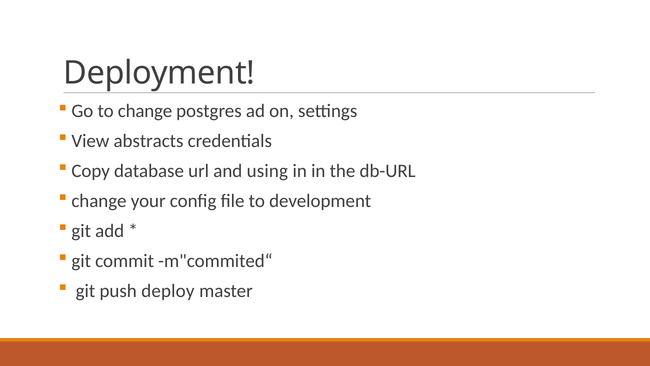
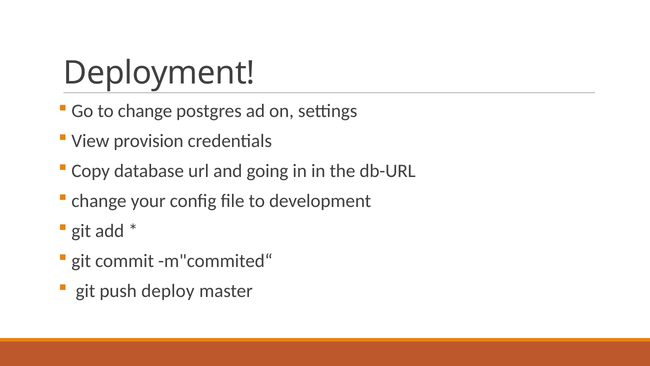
abstracts: abstracts -> provision (149, 141)
using: using -> going (267, 171)
